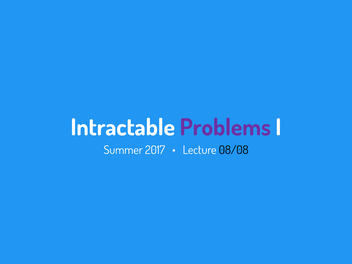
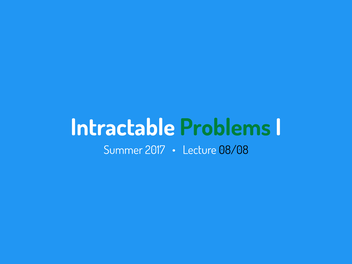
Problems colour: purple -> green (225, 128)
